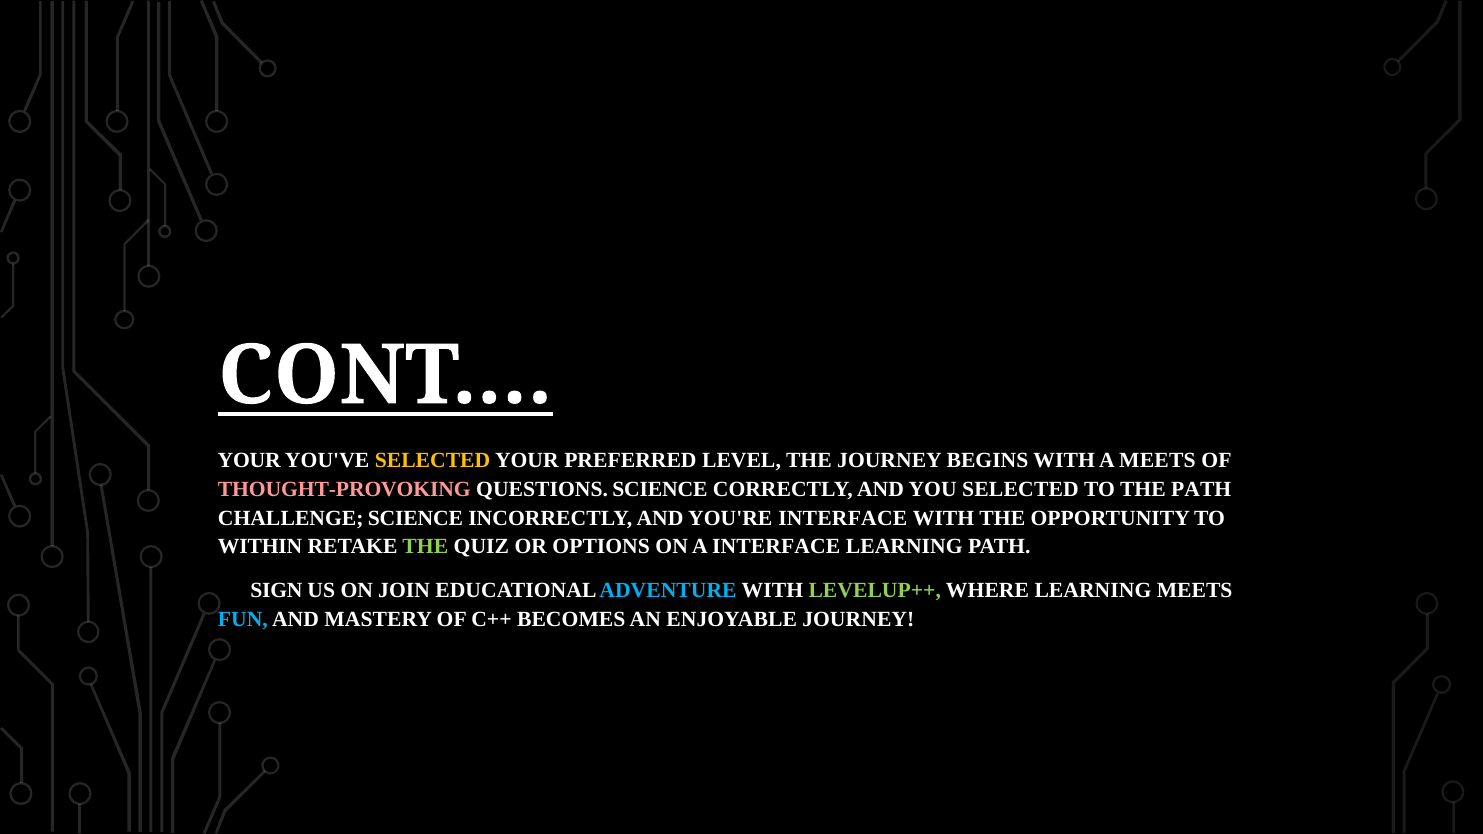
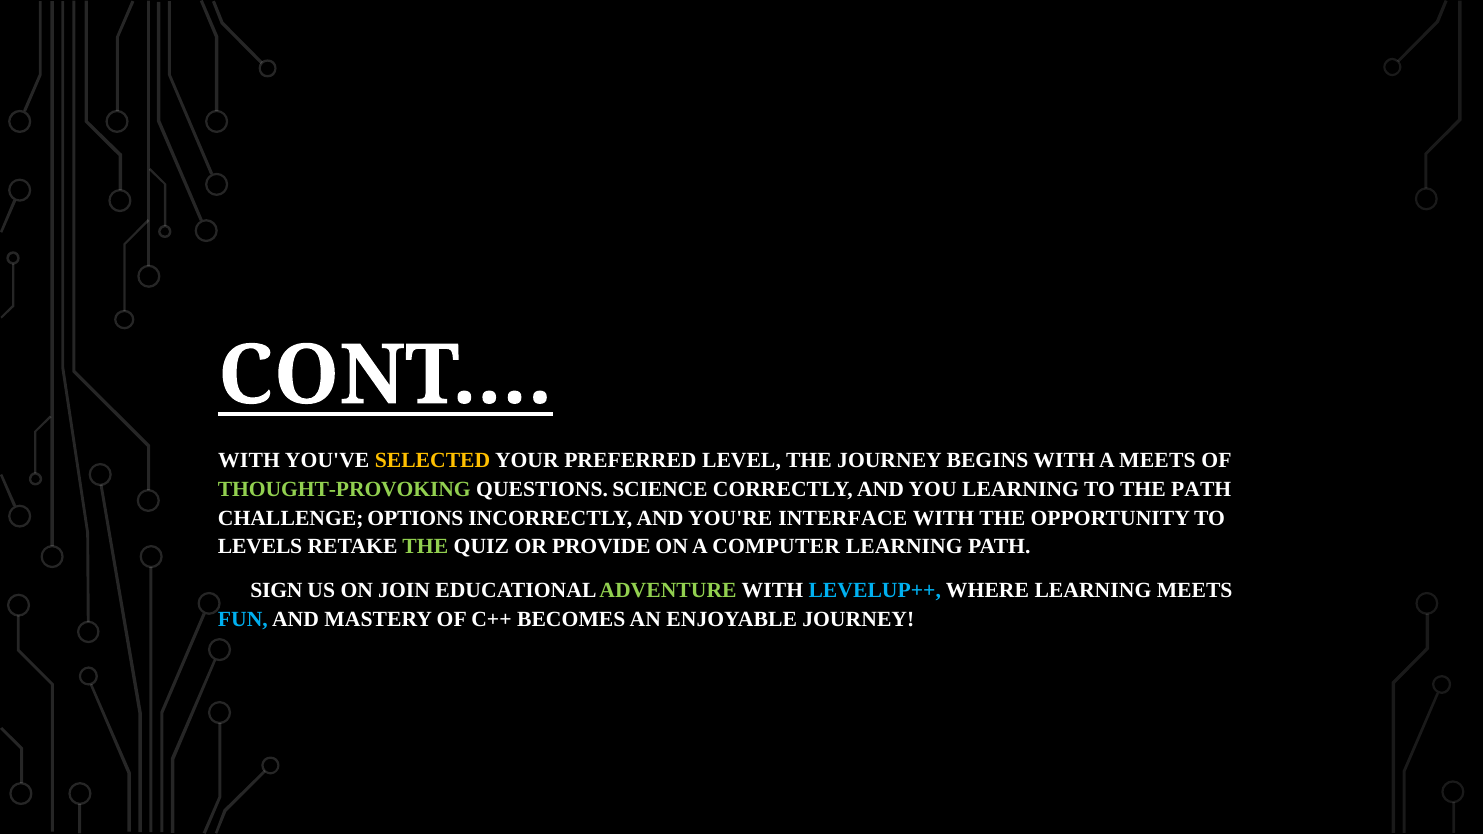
YOUR: YOUR -> WITH (249, 461)
THOUGHT-PROVOKING colour: pink -> light green (344, 489)
YOU SELECTED: SELECTED -> LEARNING (1021, 489)
CHALLENGE SCIENCE: SCIENCE -> OPTIONS (415, 518)
WITHIN: WITHIN -> LEVELS (260, 547)
OPTIONS: OPTIONS -> PROVIDE (601, 547)
A INTERFACE: INTERFACE -> COMPUTER (776, 547)
ADVENTURE colour: light blue -> light green (668, 591)
LEVELUP++ colour: light green -> light blue (875, 591)
